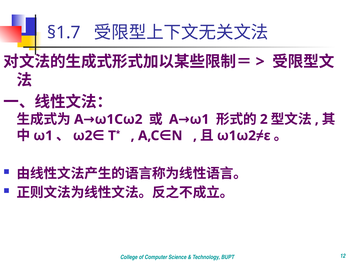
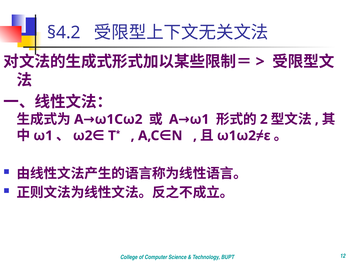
§1.7: §1.7 -> §4.2 (64, 33)
